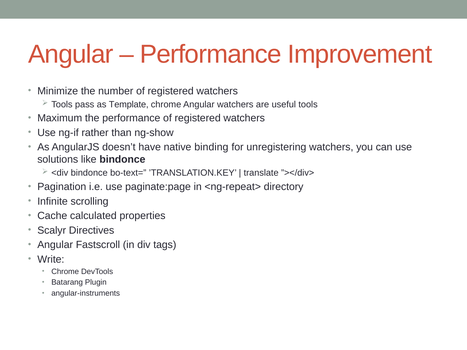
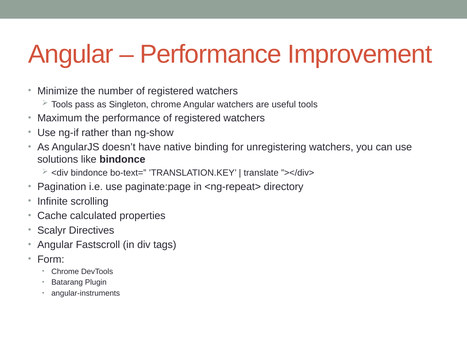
Template: Template -> Singleton (129, 104)
Write: Write -> Form (51, 259)
